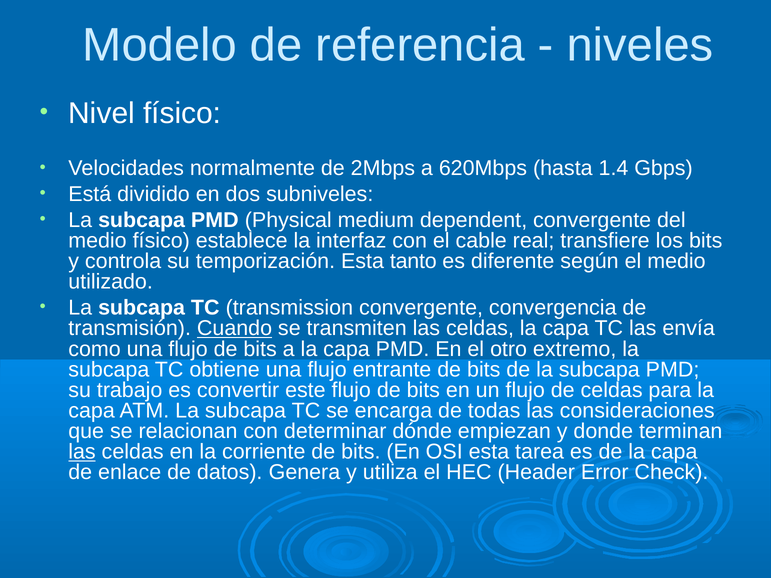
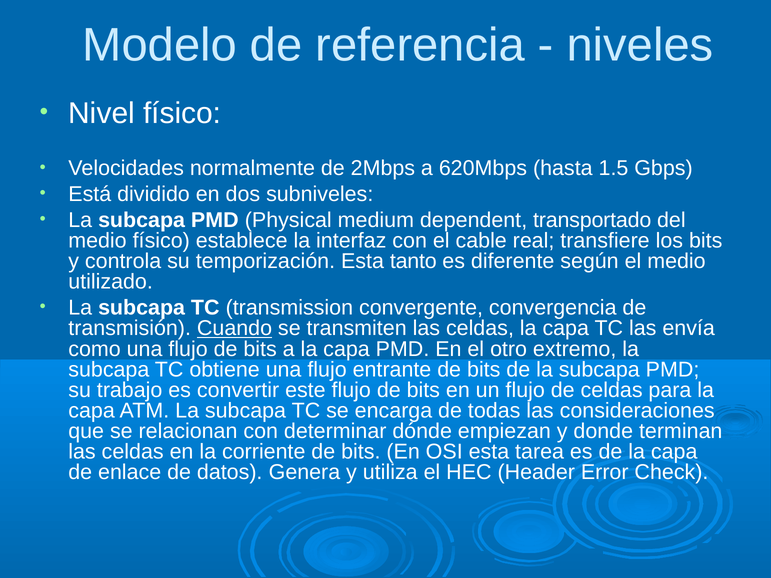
1.4: 1.4 -> 1.5 (613, 168)
dependent convergente: convergente -> transportado (592, 220)
las underline: present -> none (82, 452)
